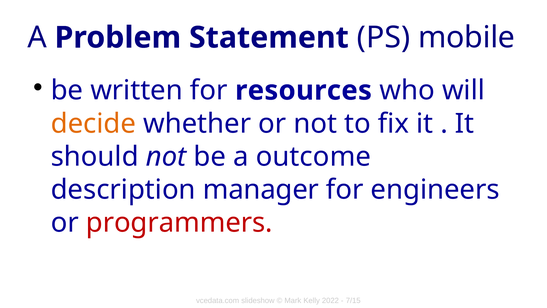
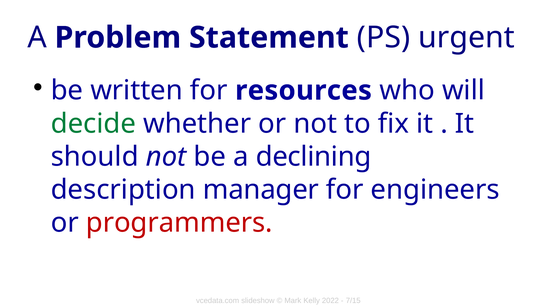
mobile: mobile -> urgent (466, 38)
decide colour: orange -> green (93, 123)
outcome: outcome -> declining (314, 157)
